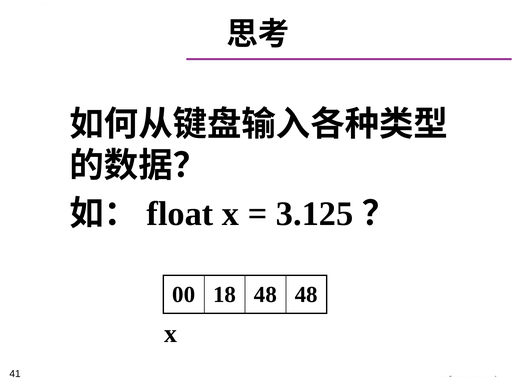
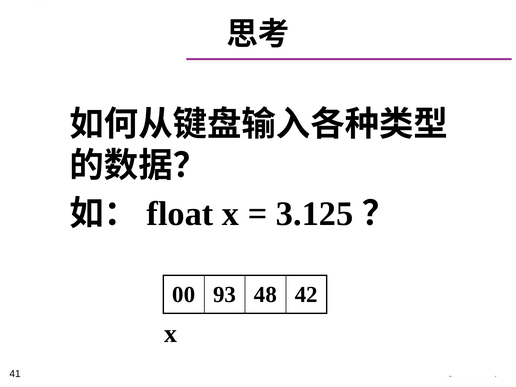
18: 18 -> 93 (225, 294)
48 48: 48 -> 42 (306, 294)
